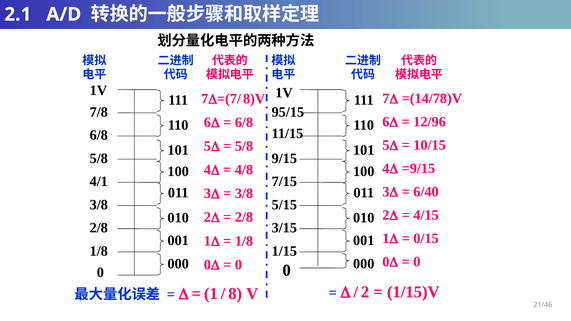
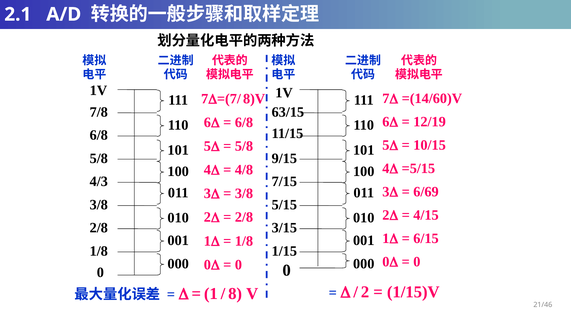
=(14/78)V: =(14/78)V -> =(14/60)V (432, 99)
95/15: 95/15 -> 63/15 (288, 112)
12/96: 12/96 -> 12/19 (430, 122)
=9/15: =9/15 -> =5/15 (418, 169)
4/1: 4/1 -> 4/3 (99, 182)
6/40: 6/40 -> 6/69 (426, 192)
0/15: 0/15 -> 6/15 (426, 239)
